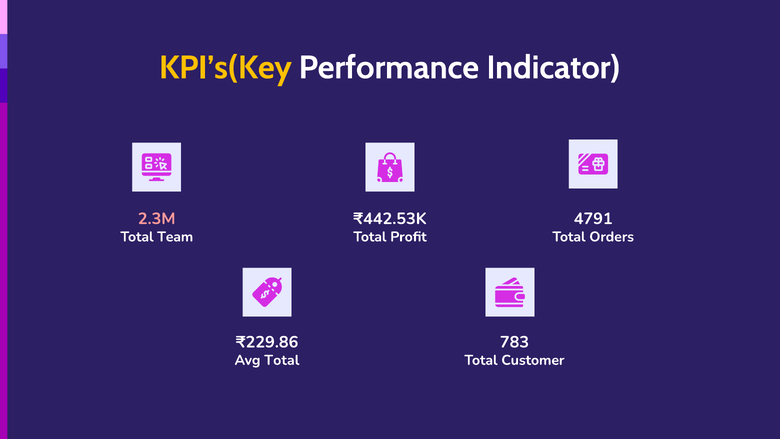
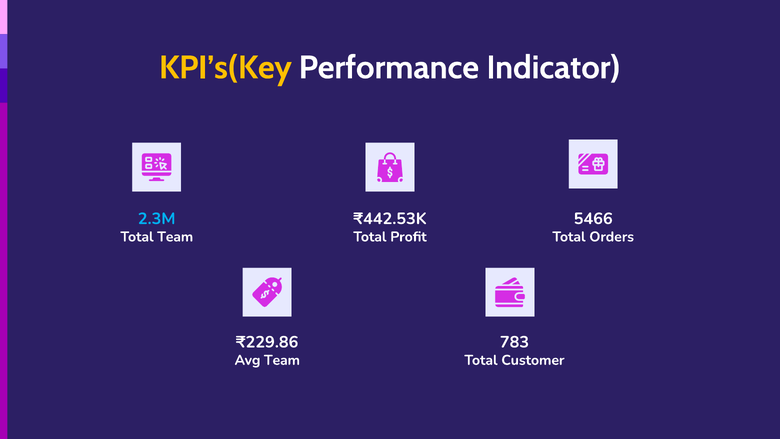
2.3M colour: pink -> light blue (157, 219)
4791: 4791 -> 5466 (593, 219)
Avg Total: Total -> Team (282, 360)
